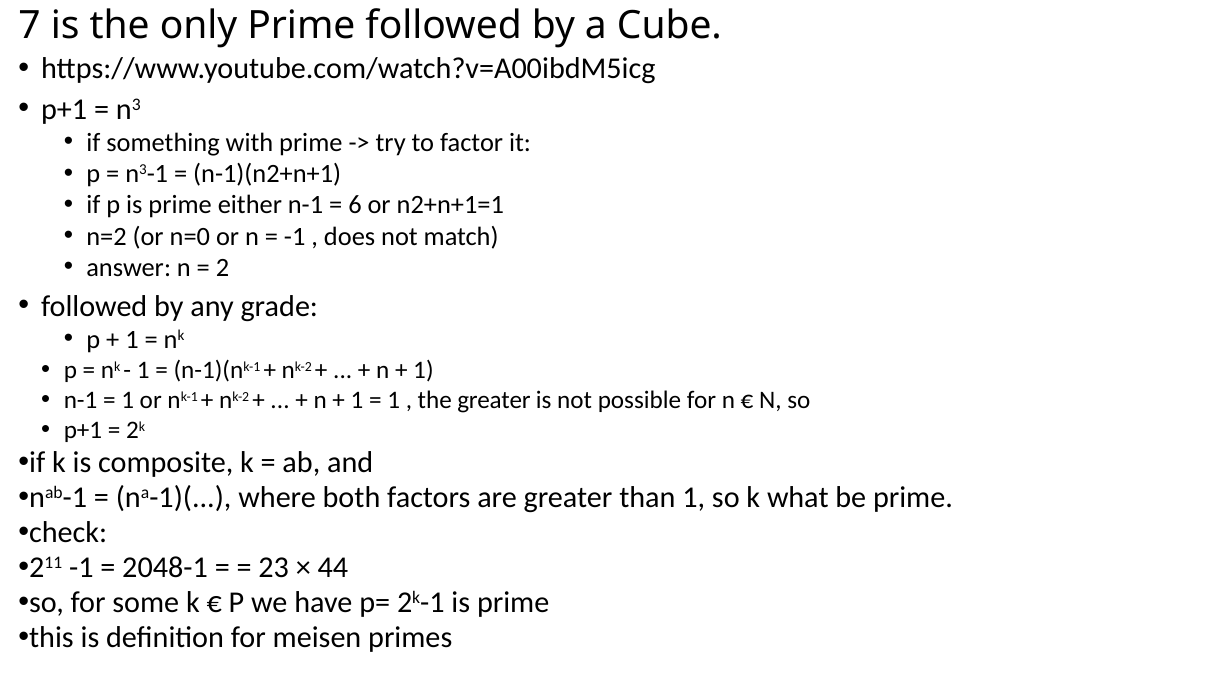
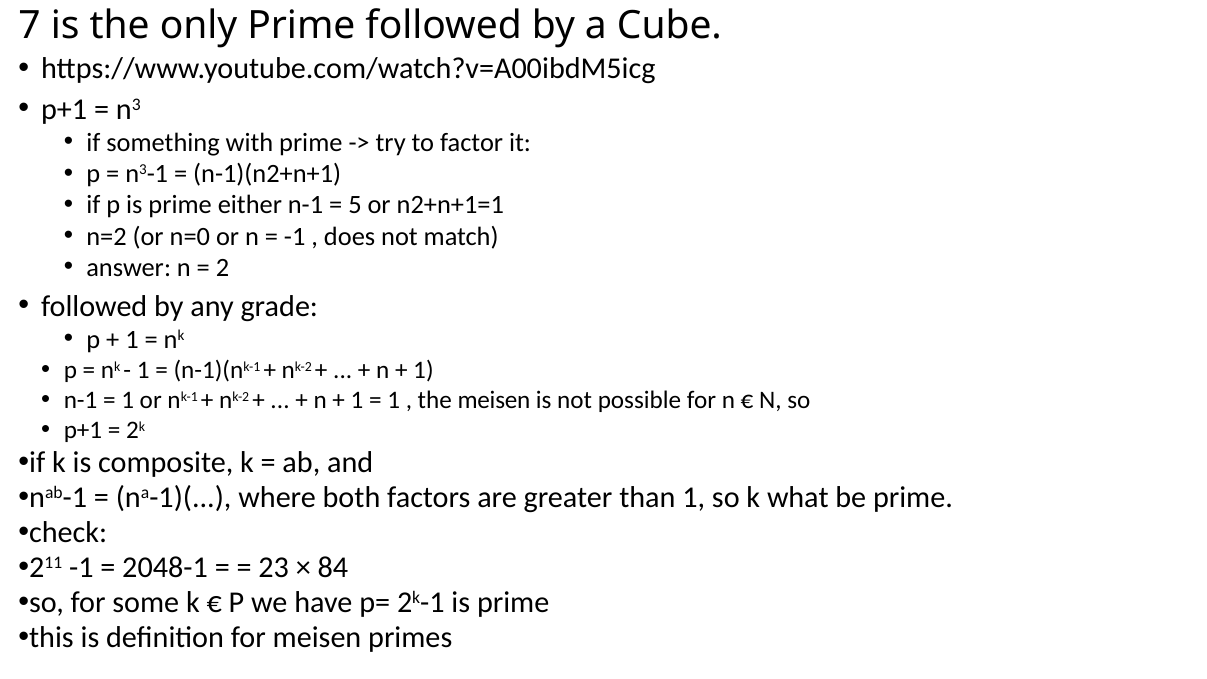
6: 6 -> 5 (355, 205)
the greater: greater -> meisen (494, 401)
44: 44 -> 84 (333, 568)
